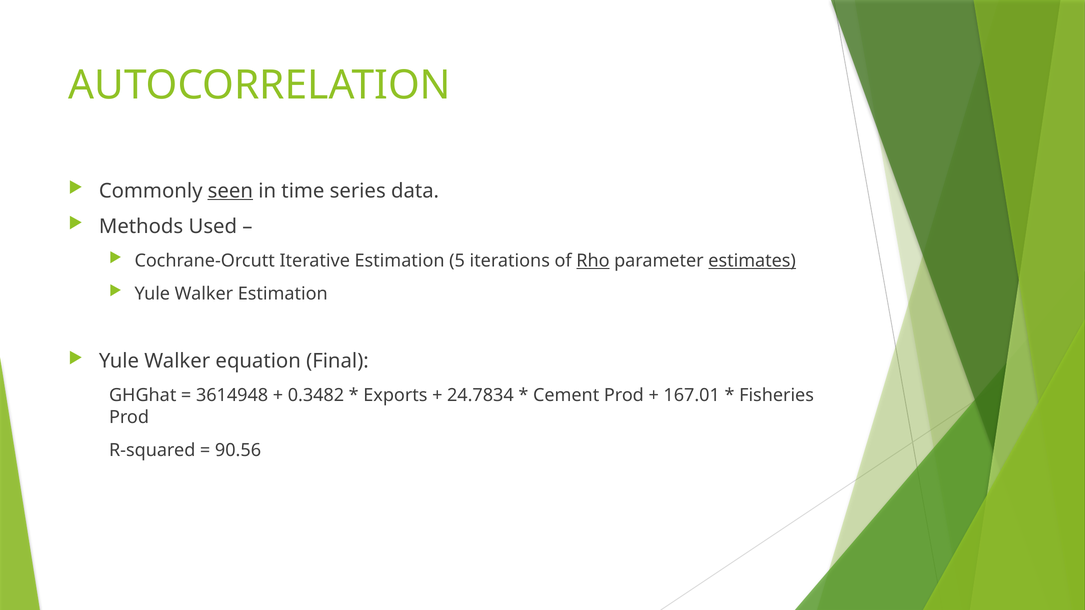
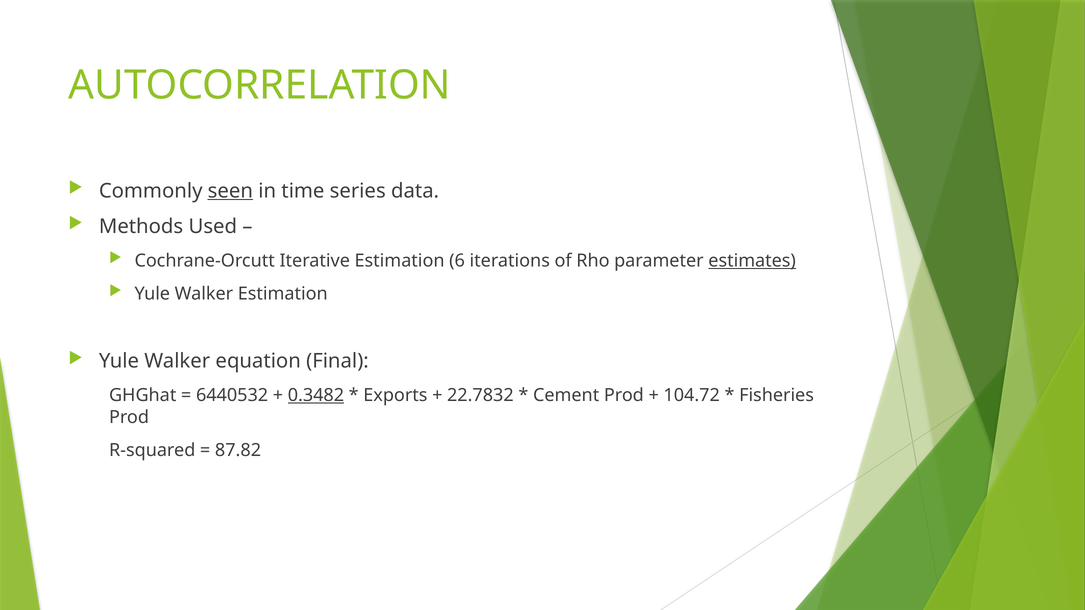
5: 5 -> 6 (457, 261)
Rho underline: present -> none (593, 261)
3614948: 3614948 -> 6440532 (232, 396)
0.3482 underline: none -> present (316, 396)
24.7834: 24.7834 -> 22.7832 (480, 396)
167.01: 167.01 -> 104.72 (692, 396)
90.56: 90.56 -> 87.82 (238, 450)
